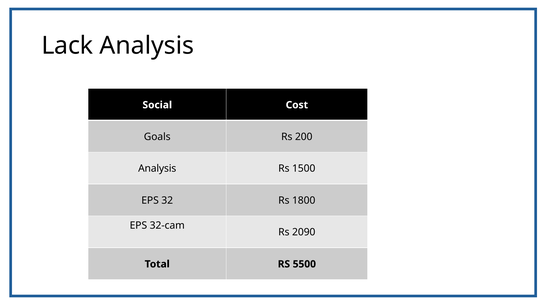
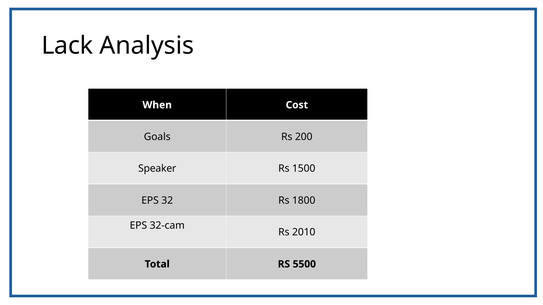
Social: Social -> When (157, 105)
Analysis: Analysis -> Speaker (157, 169)
2090: 2090 -> 2010 (304, 233)
